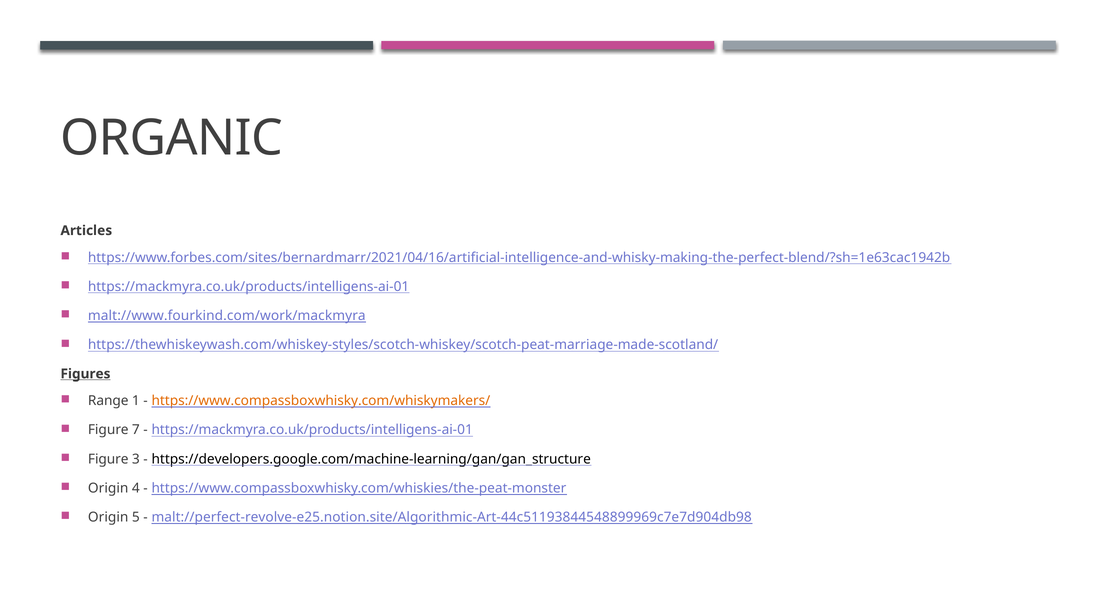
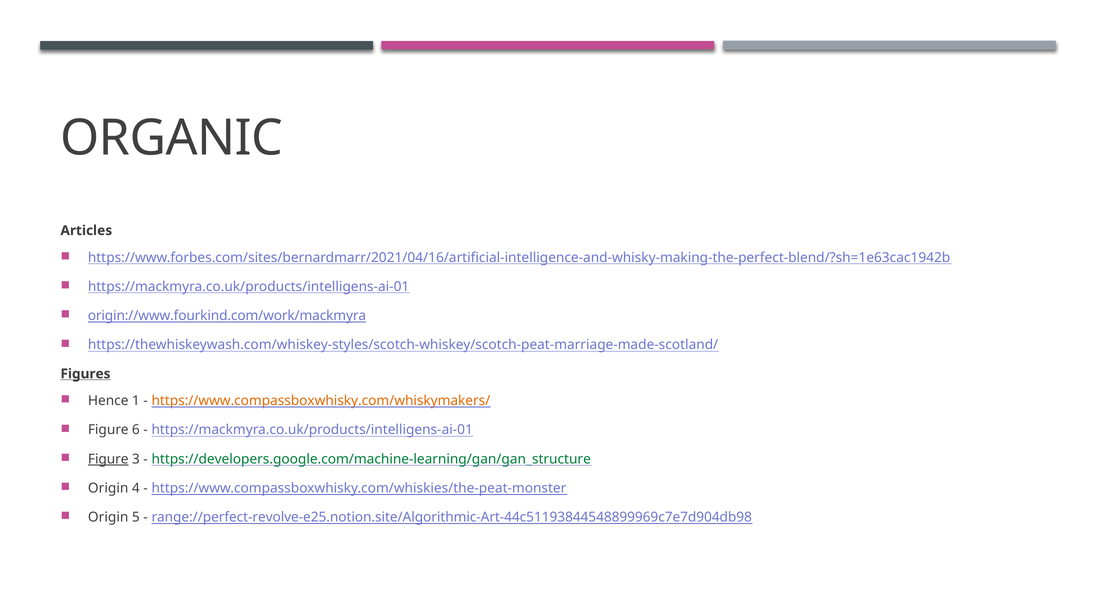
malt://www.fourkind.com/work/mackmyra: malt://www.fourkind.com/work/mackmyra -> origin://www.fourkind.com/work/mackmyra (227, 316)
Range: Range -> Hence (108, 401)
7: 7 -> 6 (136, 430)
Figure underline: none -> present (108, 459)
https://developers.google.com/machine-learning/gan/gan_structure colour: black -> green (371, 459)
malt://perfect-revolve-e25.notion.site/Algorithmic-Art-44c51193844548899969c7e7d904db98: malt://perfect-revolve-e25.notion.site/Algorithmic-Art-44c51193844548899969c7e7d904db98 -> range://perfect-revolve-e25.notion.site/Algorithmic-Art-44c51193844548899969c7e7d904db98 (452, 518)
